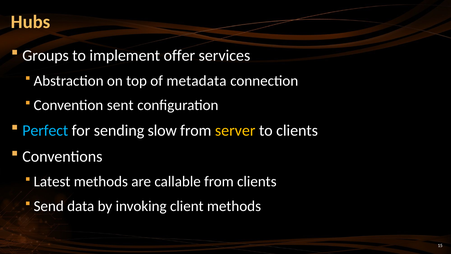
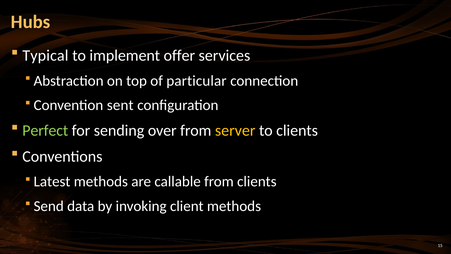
Groups: Groups -> Typical (45, 56)
metadata: metadata -> particular (196, 81)
Perfect colour: light blue -> light green (45, 131)
slow: slow -> over (162, 131)
